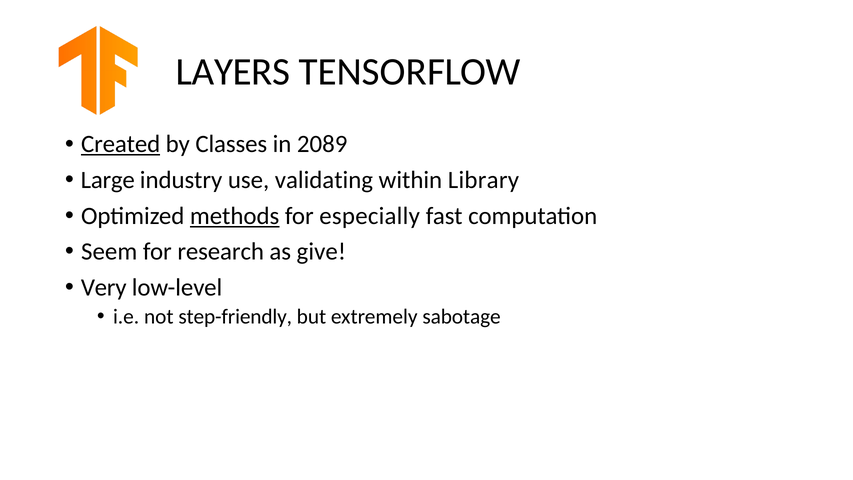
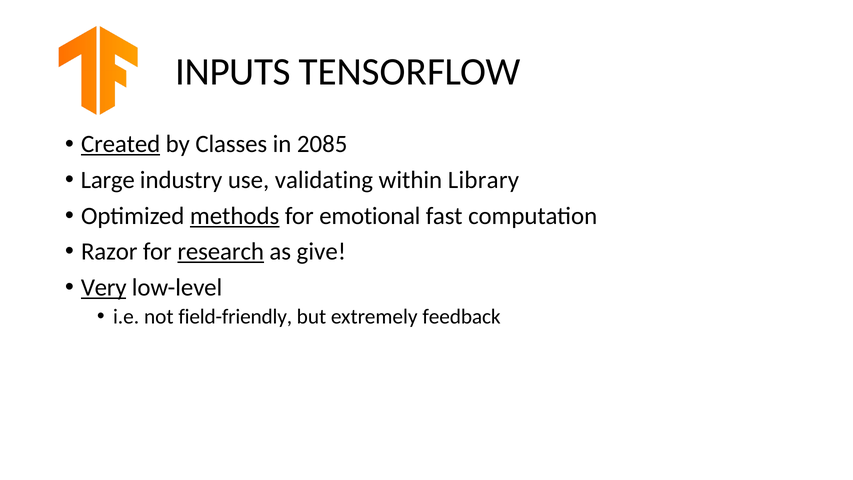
LAYERS: LAYERS -> INPUTS (233, 72)
2089: 2089 -> 2085 (322, 144)
especially: especially -> emotional (370, 216)
Seem: Seem -> Razor (109, 252)
research underline: none -> present (221, 252)
Very underline: none -> present (104, 287)
step-friendly: step-friendly -> field-friendly (235, 317)
sabotage: sabotage -> feedback (462, 317)
